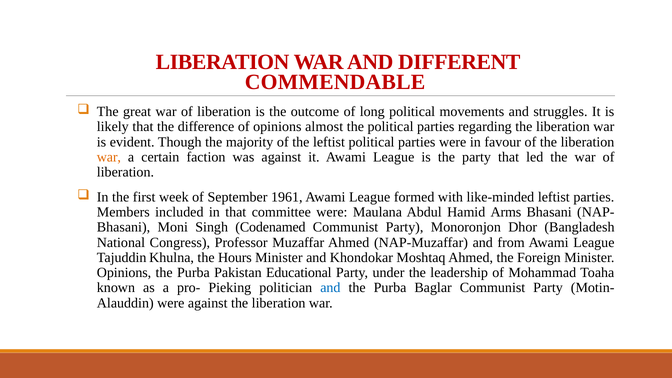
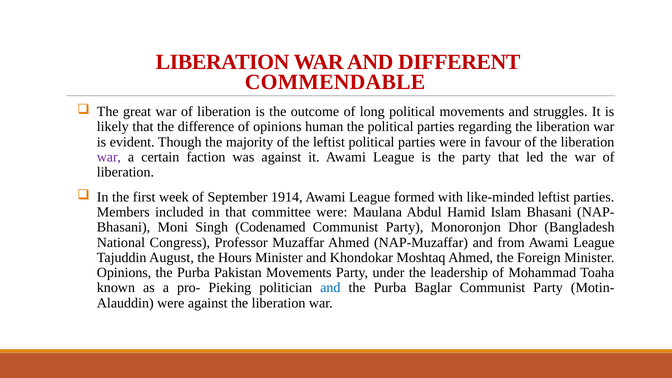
almost: almost -> human (324, 127)
war colour: orange -> purple (109, 157)
1961: 1961 -> 1914 (287, 197)
Arms: Arms -> Islam (506, 212)
Khulna: Khulna -> August (172, 258)
Pakistan Educational: Educational -> Movements (299, 273)
